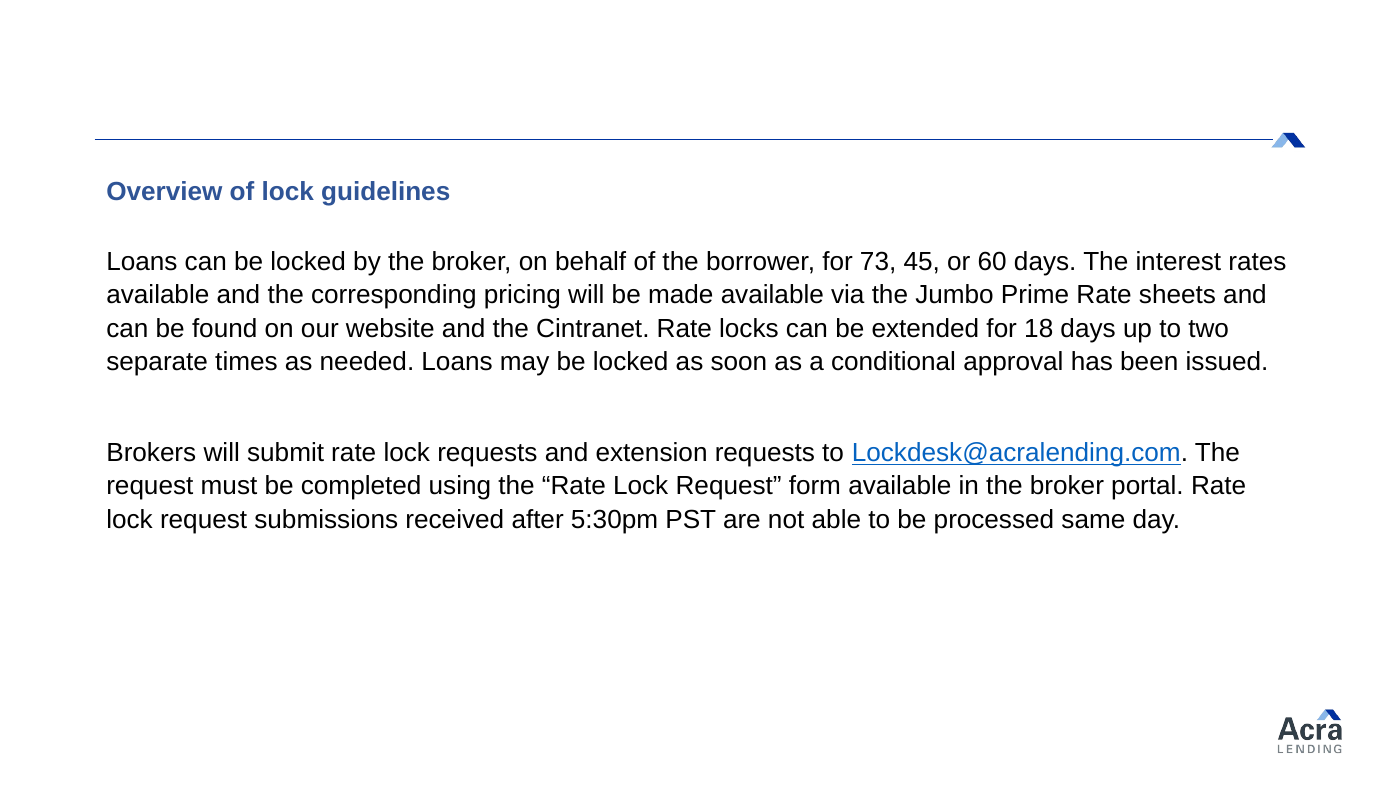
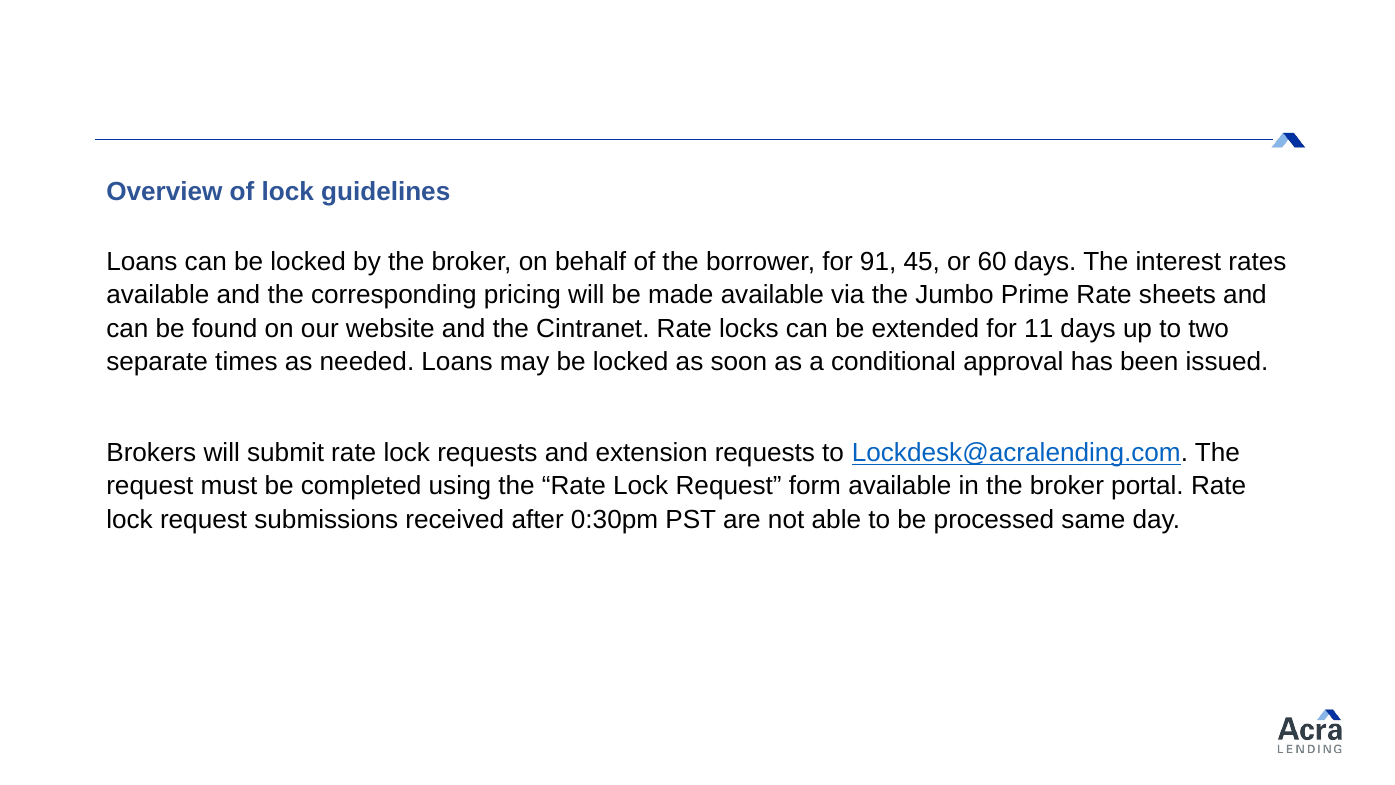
73: 73 -> 91 (878, 261)
18: 18 -> 11 (1039, 329)
5:30pm: 5:30pm -> 0:30pm (615, 520)
